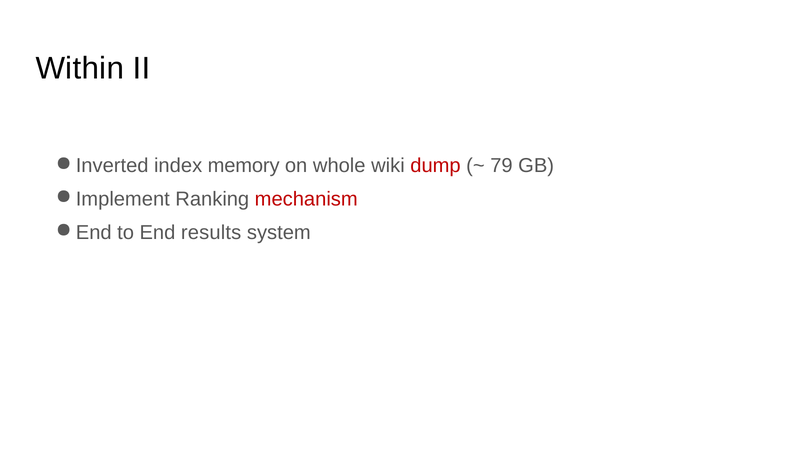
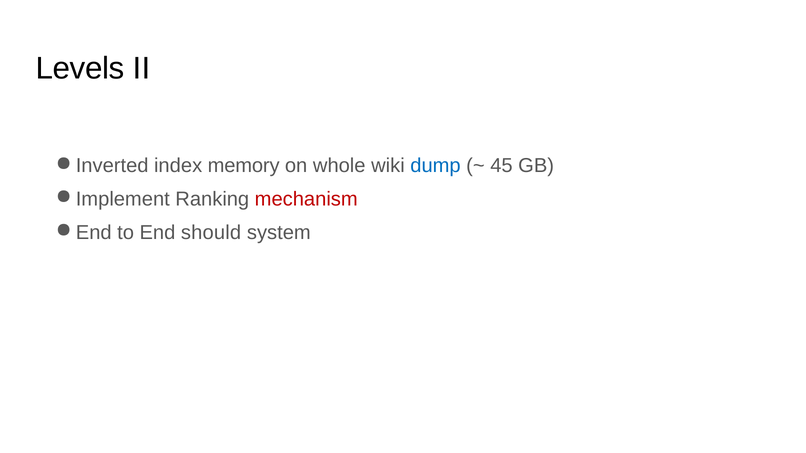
Within: Within -> Levels (80, 68)
dump colour: red -> blue (435, 166)
79: 79 -> 45 (501, 166)
results: results -> should (211, 233)
